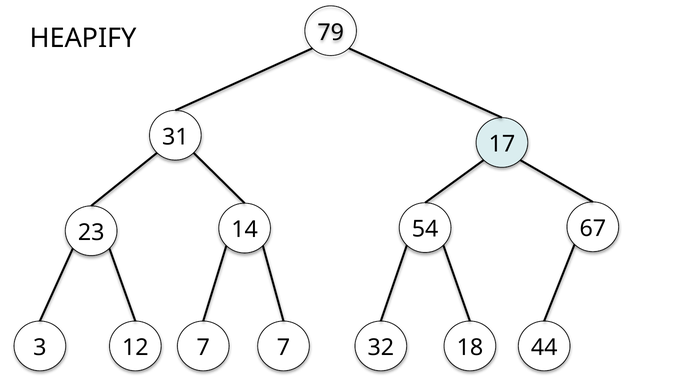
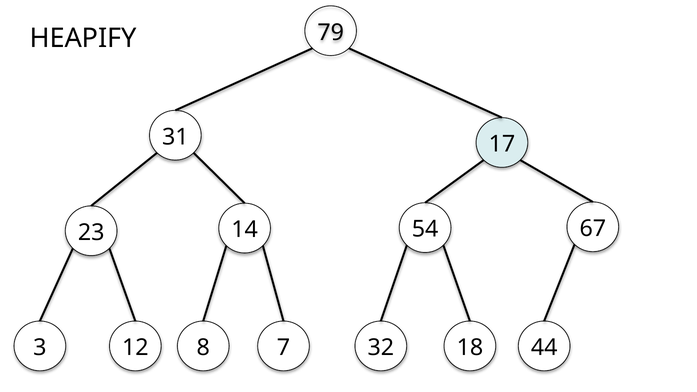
12 7: 7 -> 8 (203, 348)
